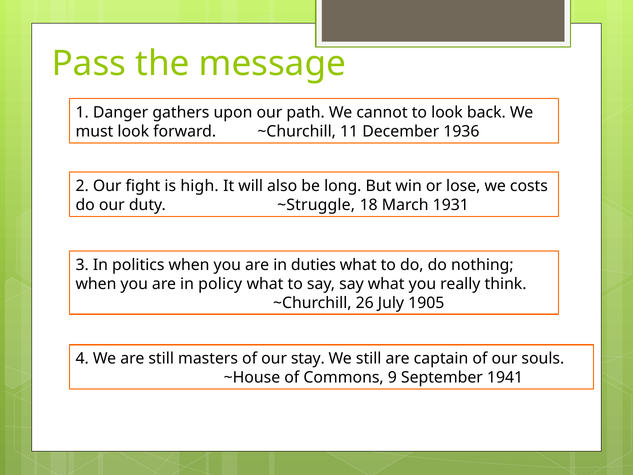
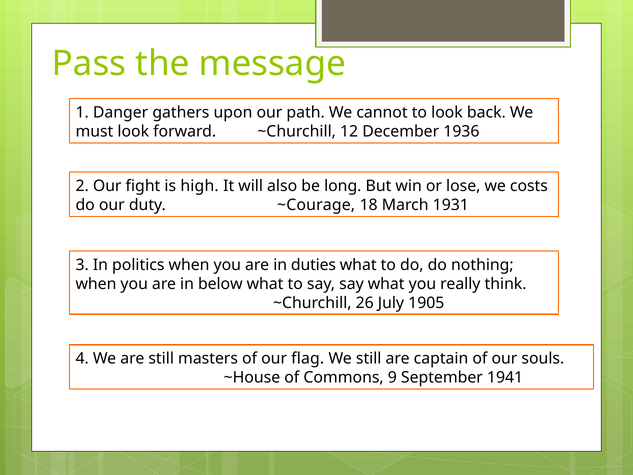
11: 11 -> 12 (349, 131)
~Struggle: ~Struggle -> ~Courage (316, 205)
policy: policy -> below (220, 284)
stay: stay -> flag (308, 358)
